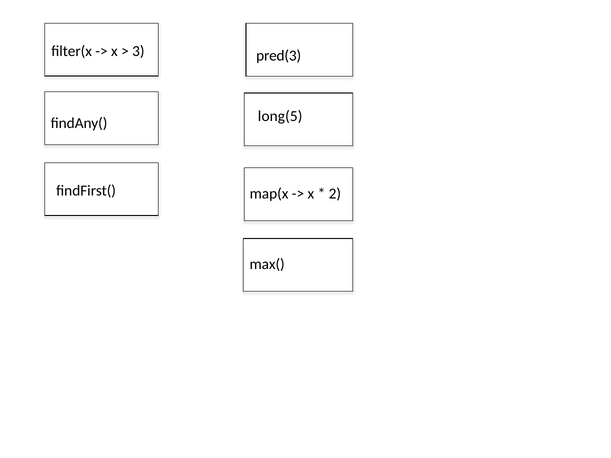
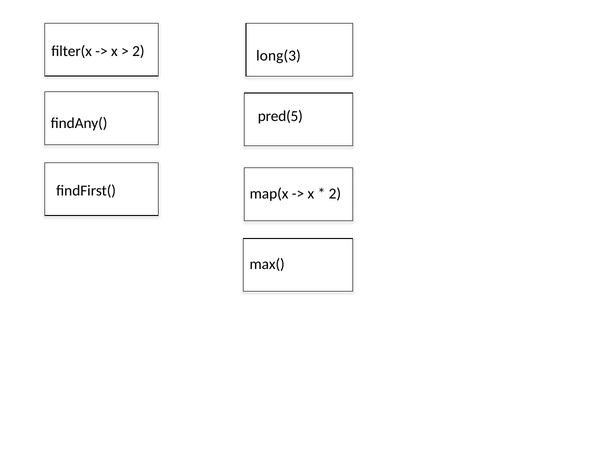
3: 3 -> 2 (138, 51)
pred(3: pred(3 -> long(3 (278, 56)
long(5: long(5 -> pred(5 (280, 116)
